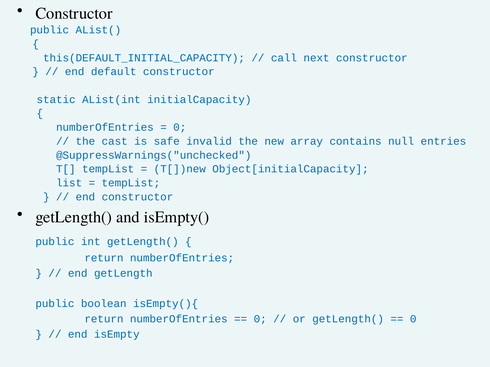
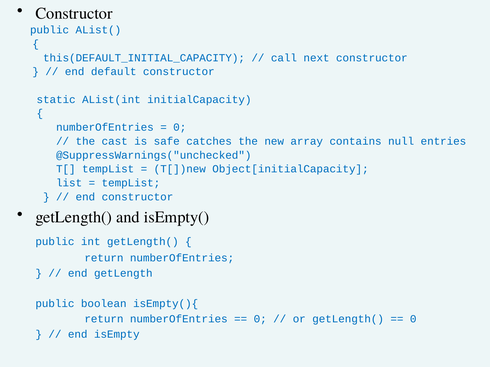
invalid: invalid -> catches (209, 141)
